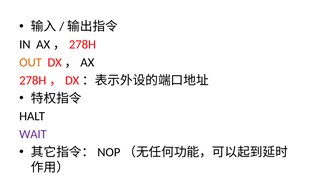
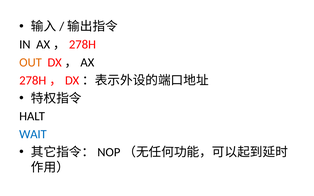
WAIT colour: purple -> blue (33, 134)
